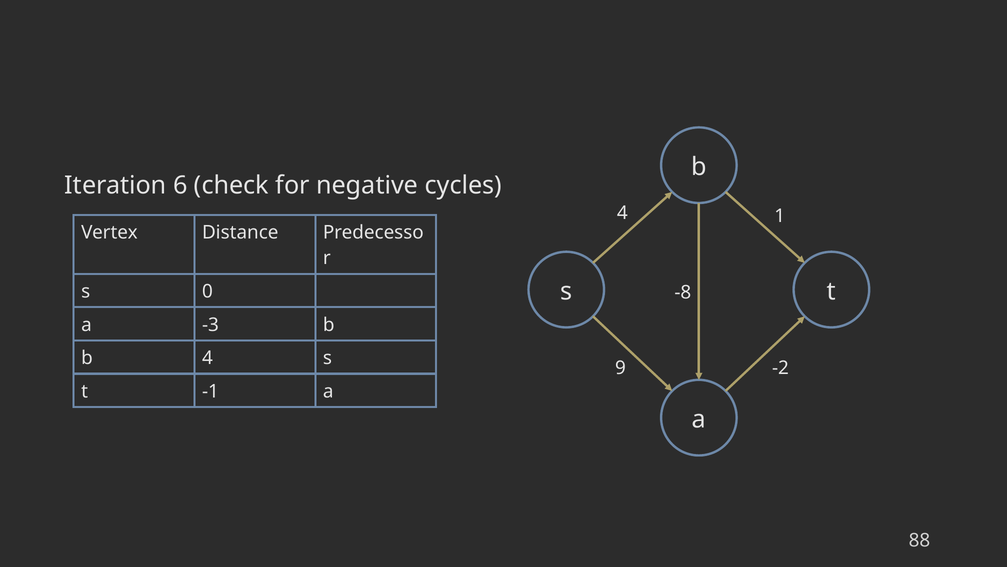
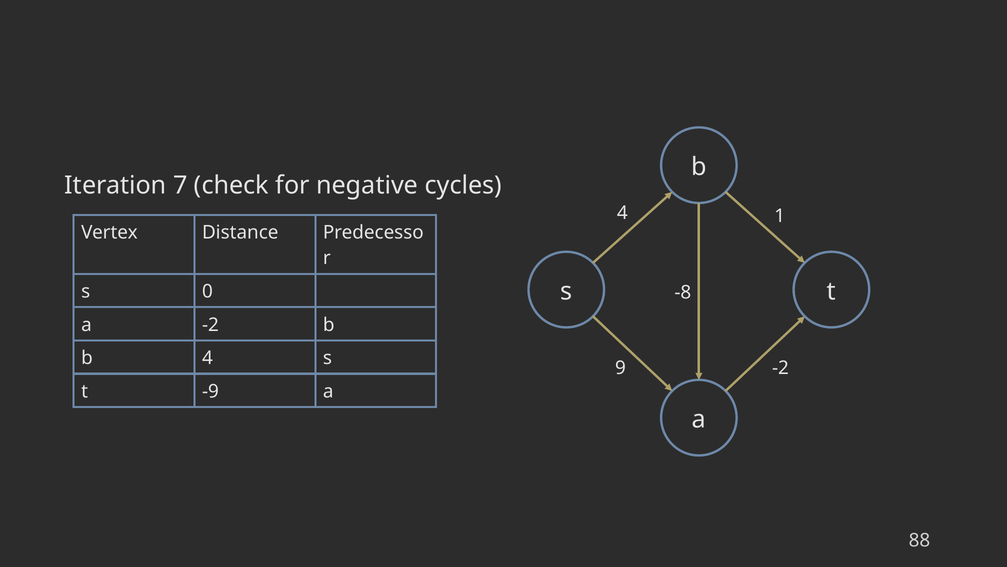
6: 6 -> 7 (180, 185)
a -3: -3 -> -2 (210, 325)
-1: -1 -> -9 (210, 391)
